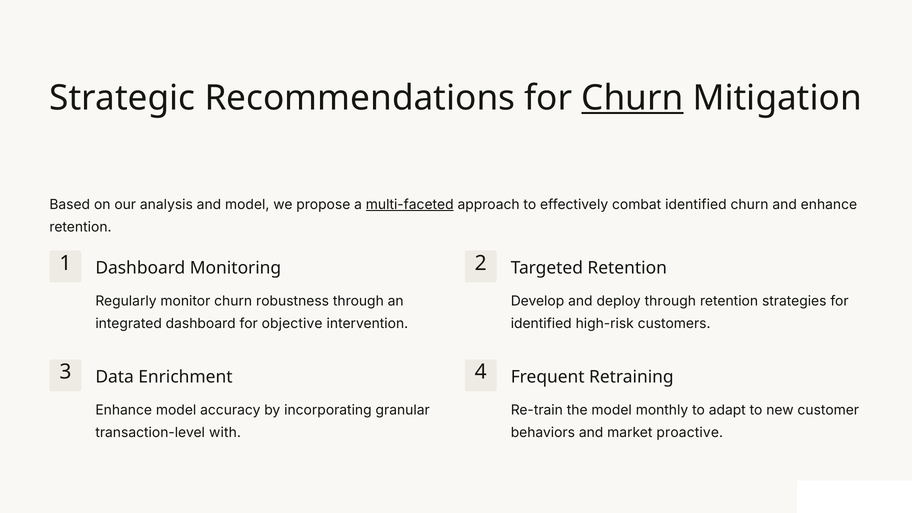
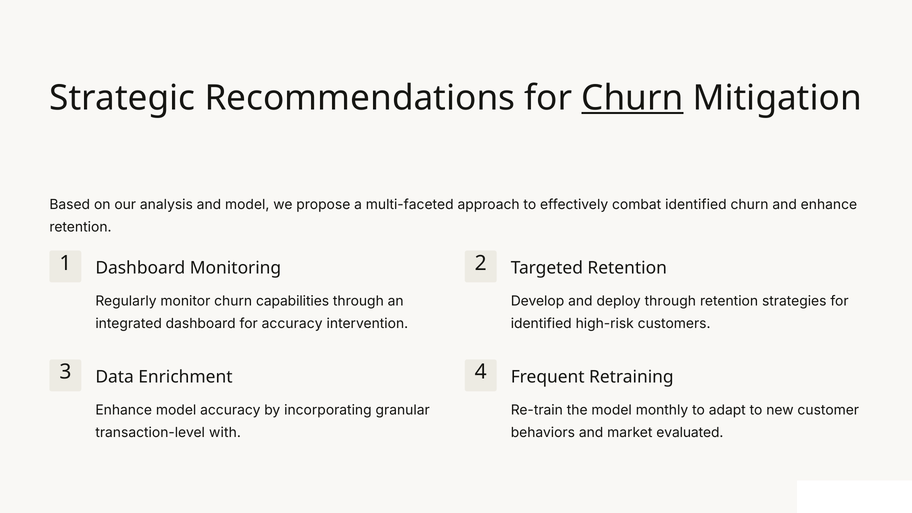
multi-faceted underline: present -> none (410, 205)
robustness: robustness -> capabilities (293, 301)
for objective: objective -> accuracy (292, 324)
proactive: proactive -> evaluated (690, 433)
